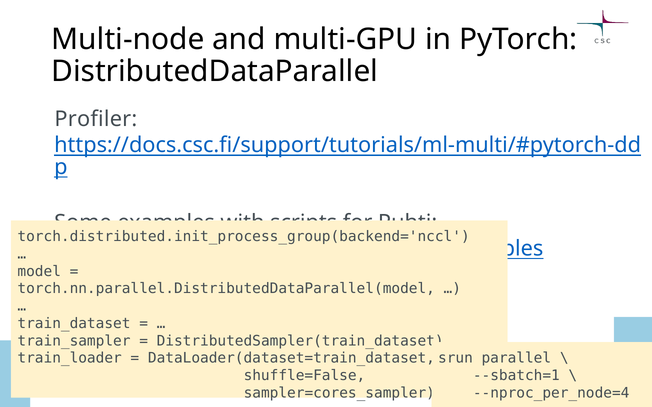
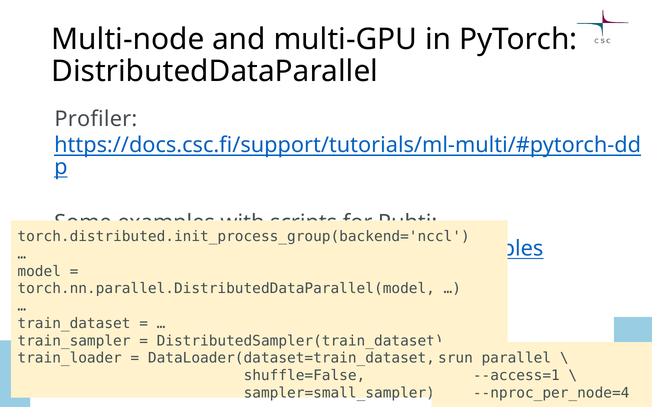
--sbatch=1: --sbatch=1 -> --access=1 (516, 376)
sampler=cores_sampler: sampler=cores_sampler -> sampler=small_sampler (339, 393)
